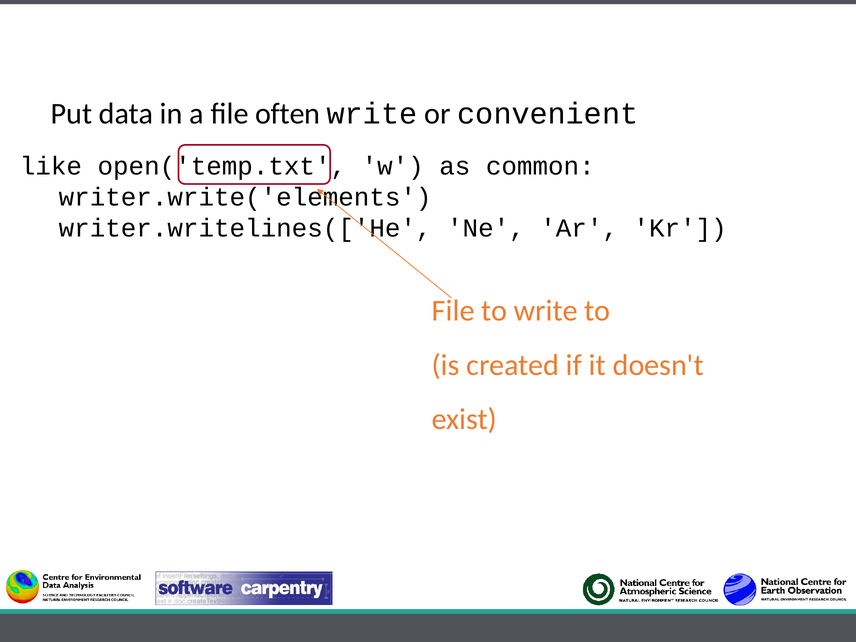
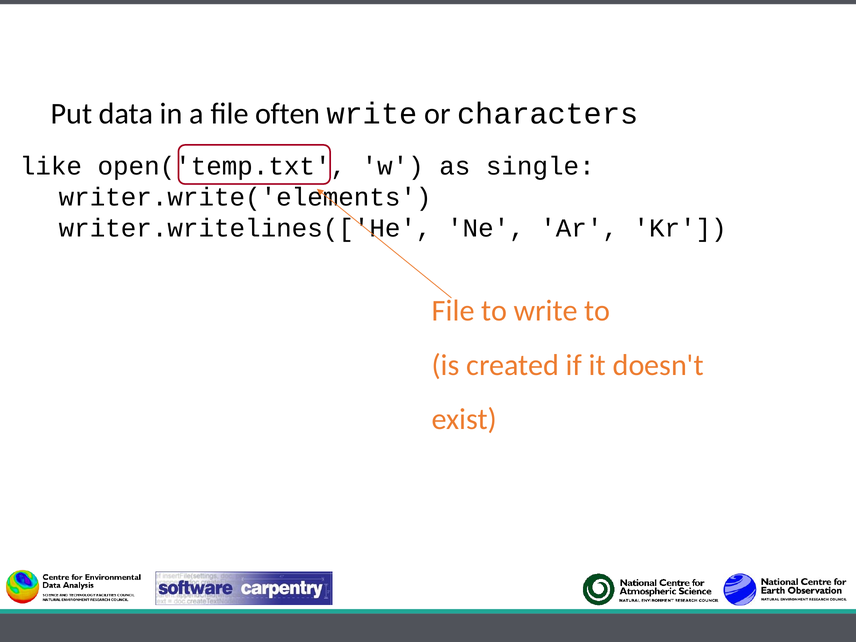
convenient: convenient -> characters (548, 114)
common: common -> single (540, 166)
